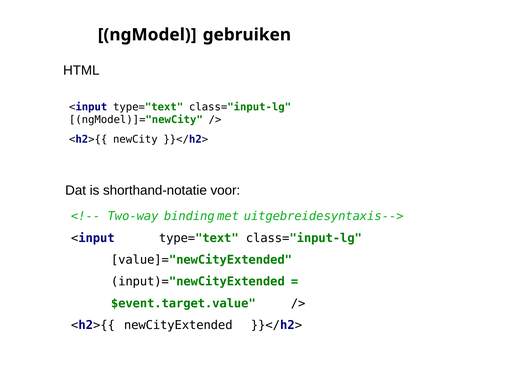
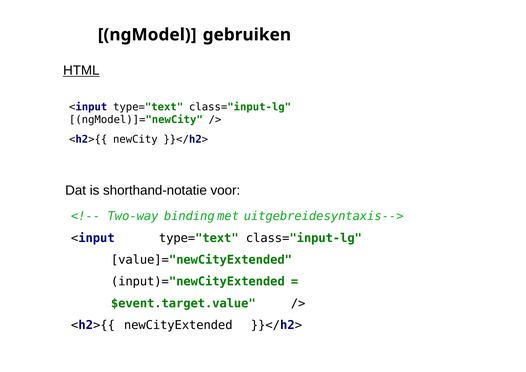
HTML underline: none -> present (81, 70)
